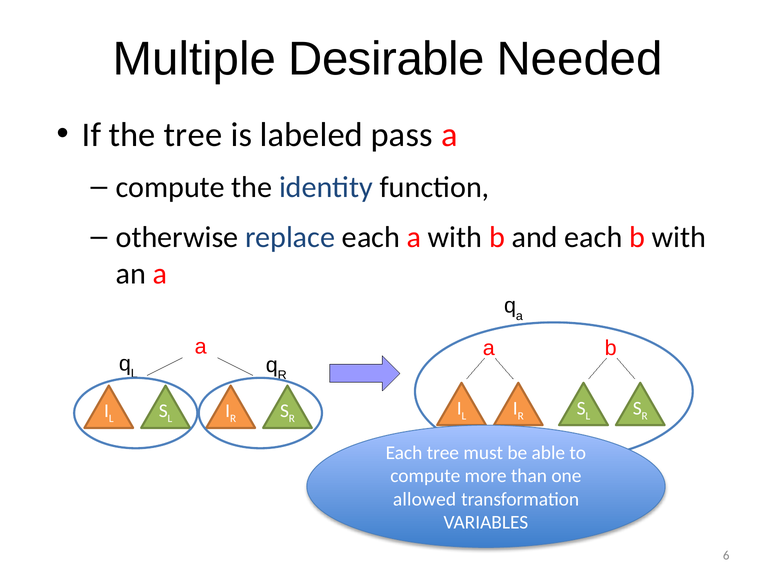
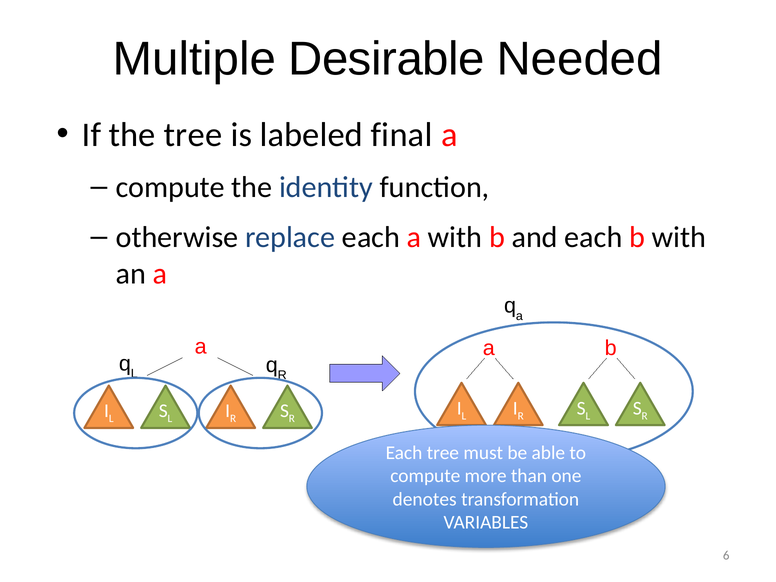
pass: pass -> final (402, 135)
allowed: allowed -> denotes (425, 499)
